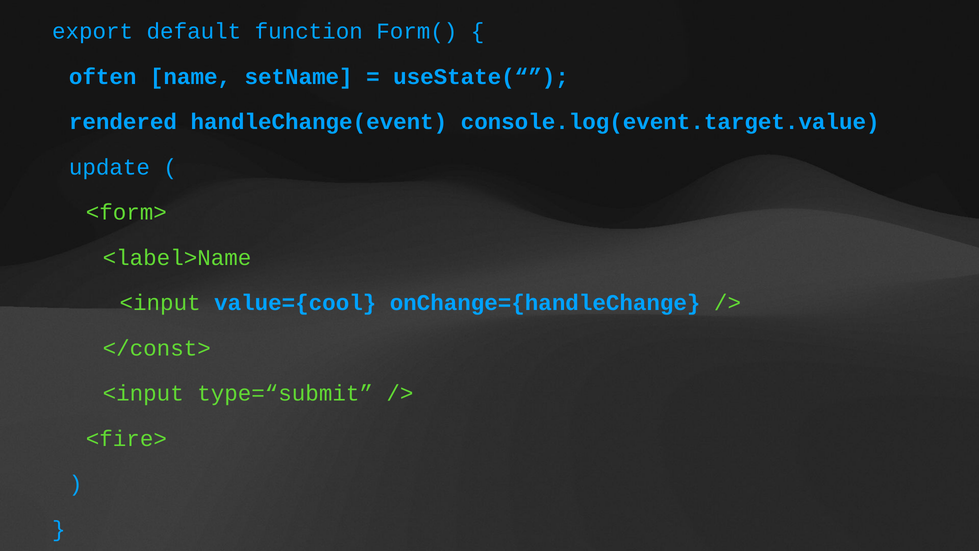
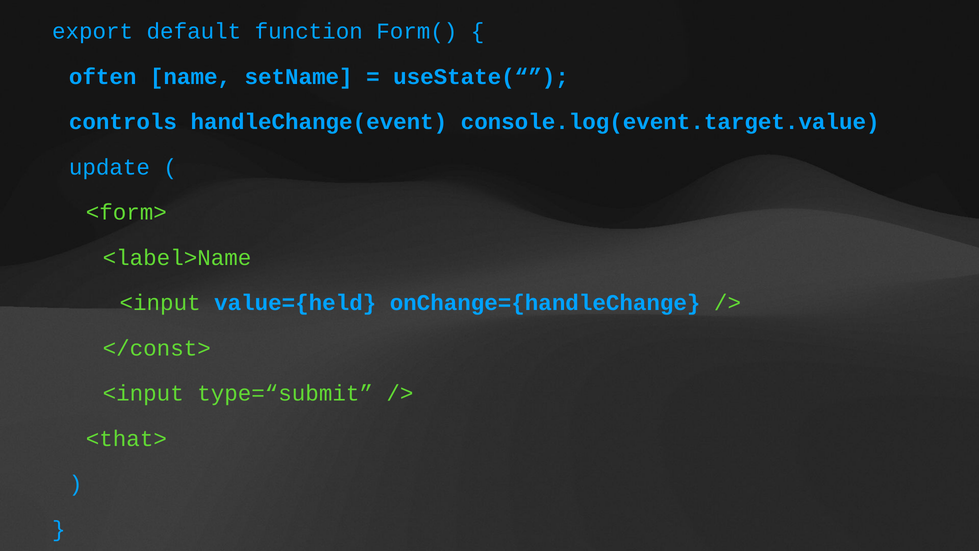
rendered: rendered -> controls (123, 122)
value={cool: value={cool -> value={held (295, 303)
<fire>: <fire> -> <that> (126, 439)
